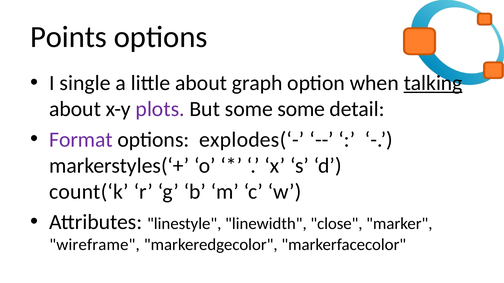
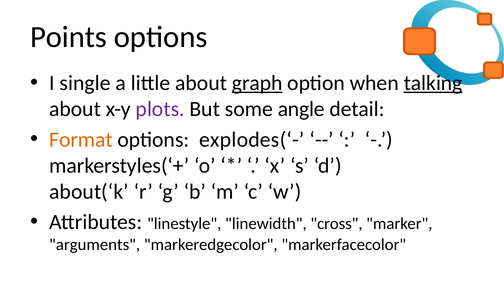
graph underline: none -> present (257, 83)
some some: some -> angle (301, 109)
Format colour: purple -> orange (81, 140)
count(‘k: count(‘k -> about(‘k (89, 192)
close: close -> cross (336, 224)
wireframe: wireframe -> arguments (95, 245)
